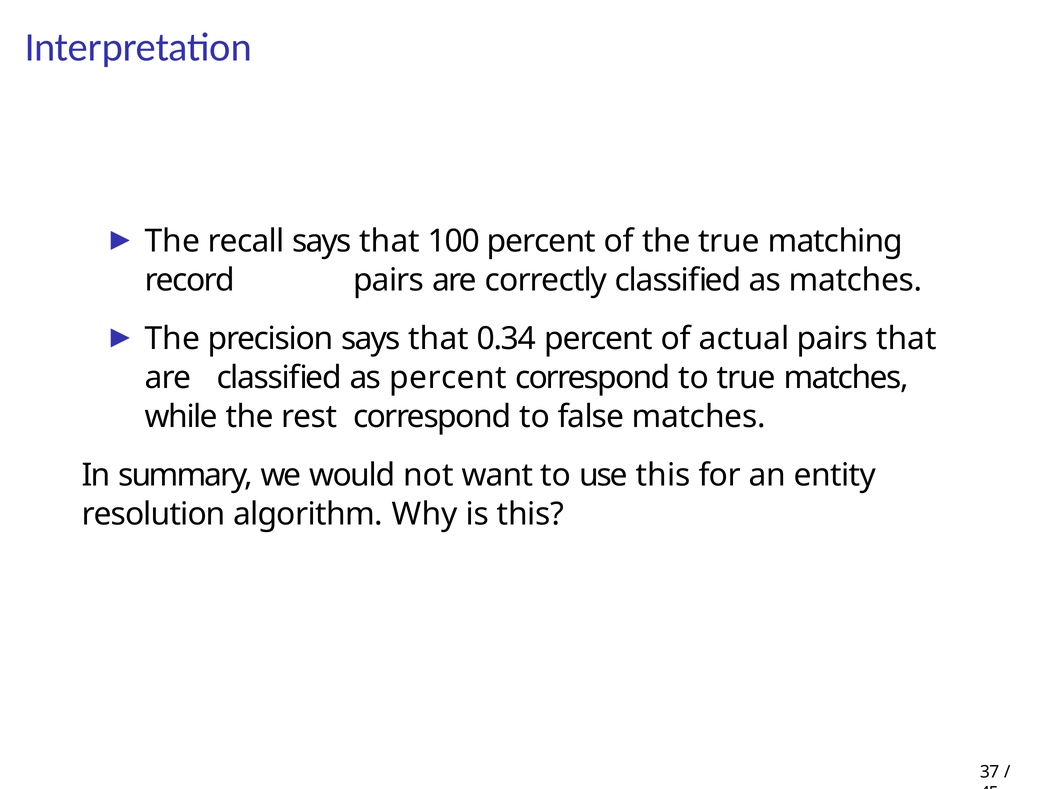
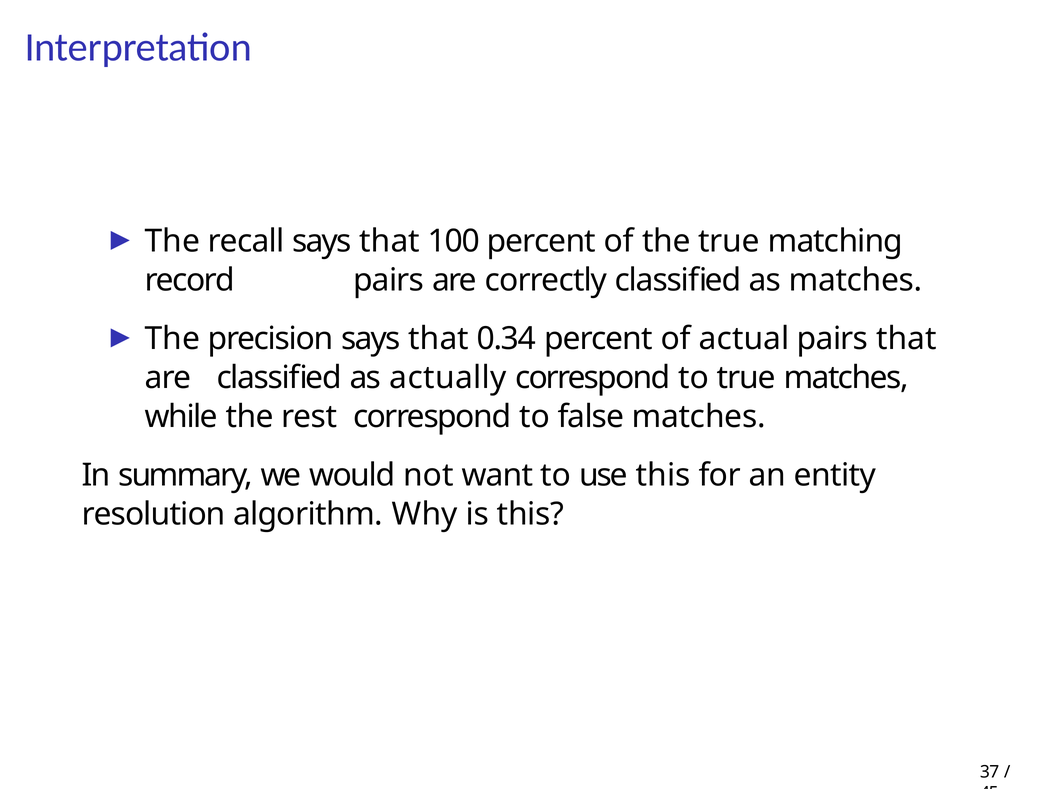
as percent: percent -> actually (448, 378)
